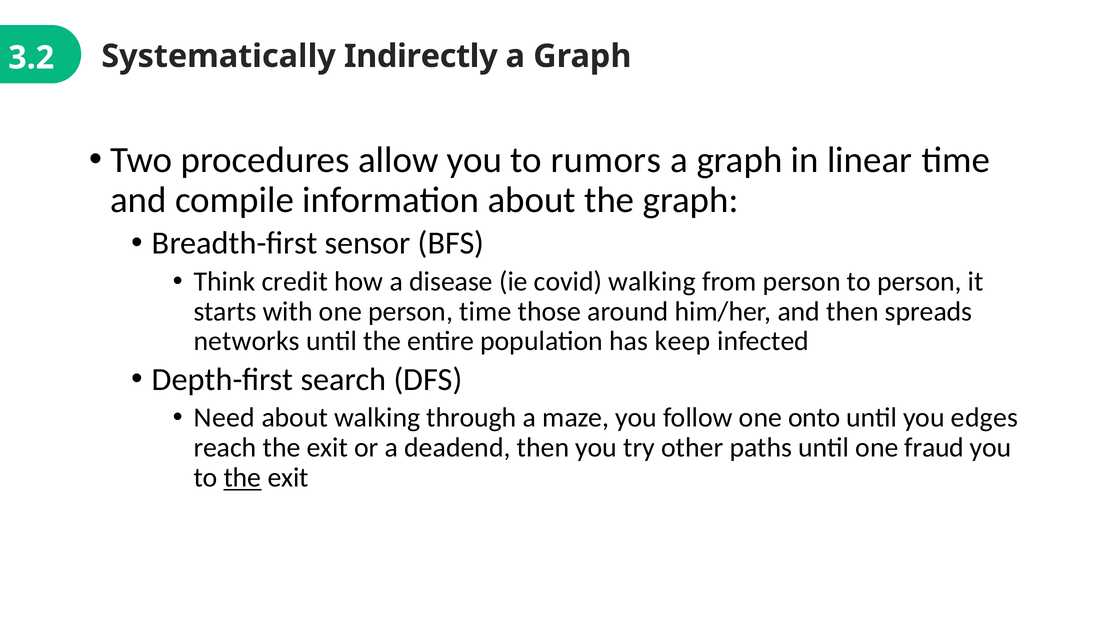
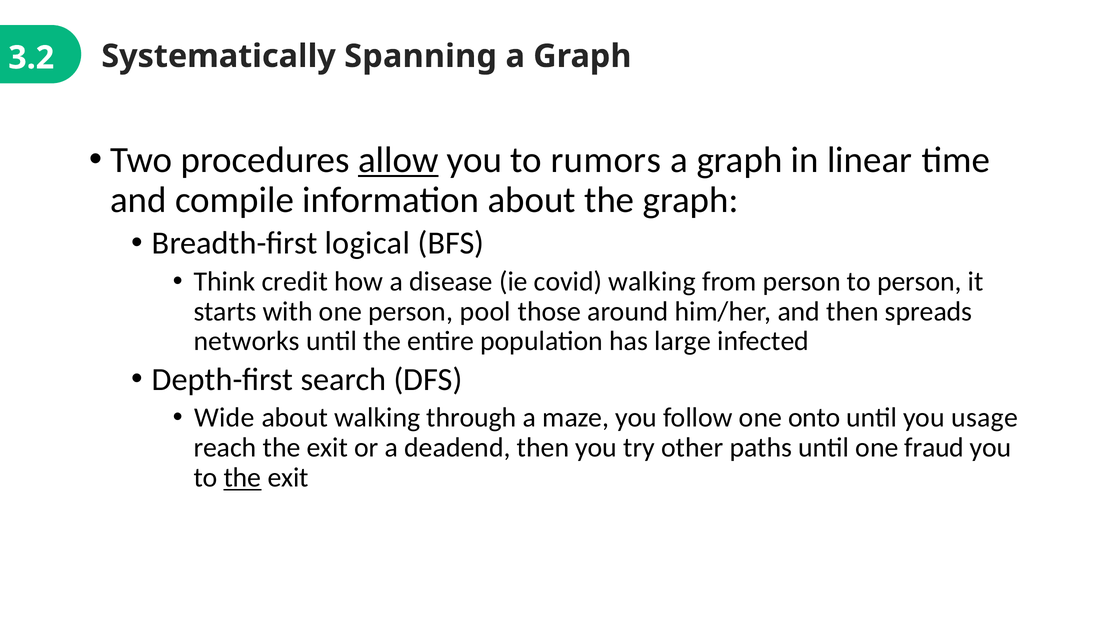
Indirectly: Indirectly -> Spanning (421, 56)
allow underline: none -> present (398, 160)
sensor: sensor -> logical (367, 243)
person time: time -> pool (485, 312)
keep: keep -> large (683, 342)
Need: Need -> Wide (224, 418)
edges: edges -> usage (985, 418)
